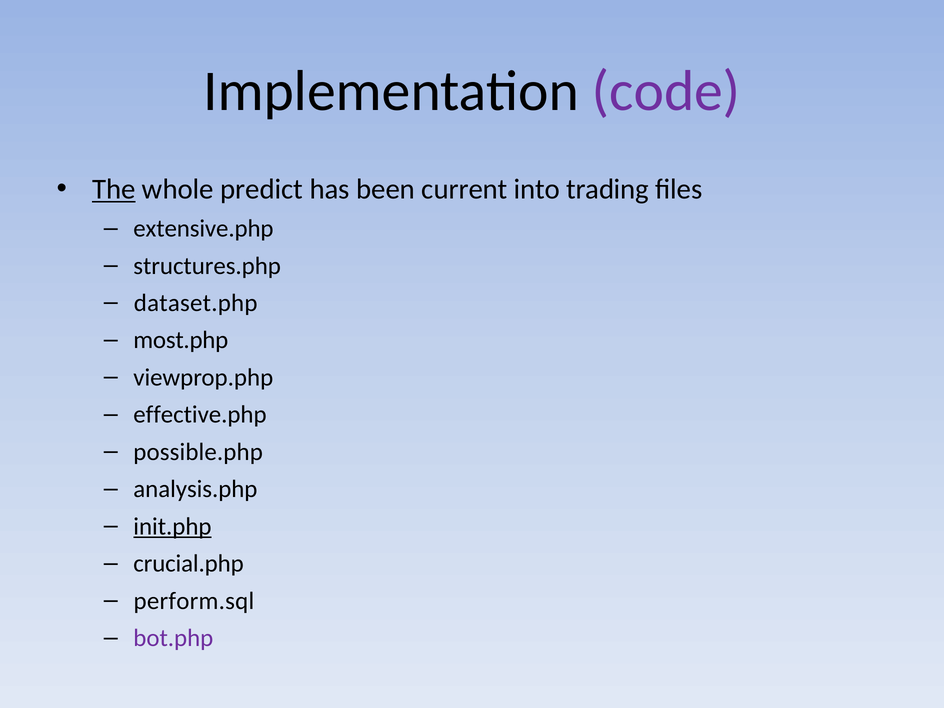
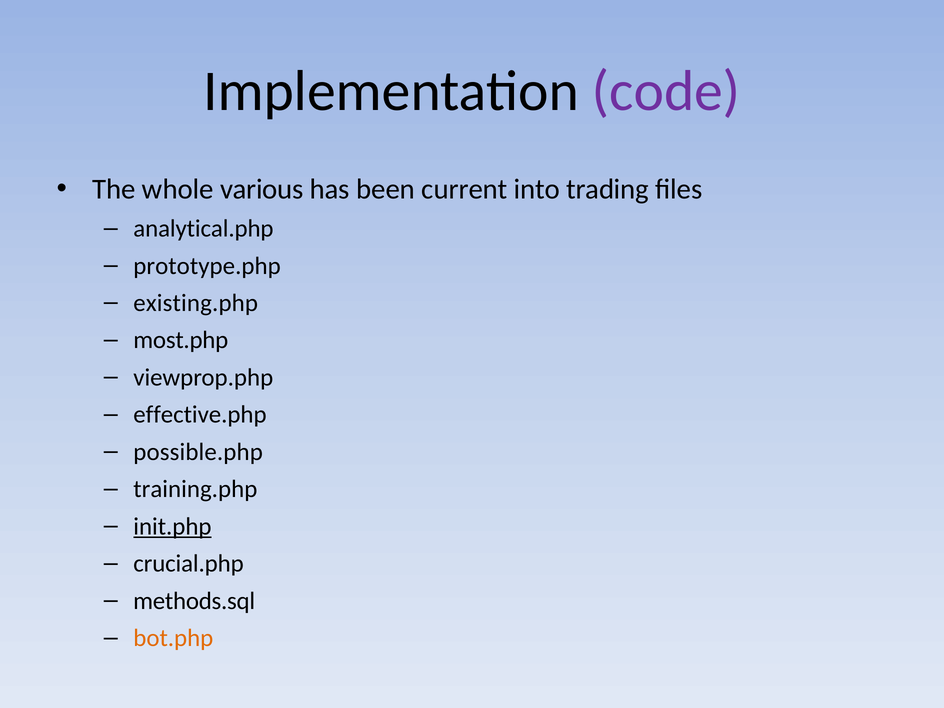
The underline: present -> none (114, 189)
predict: predict -> various (262, 189)
extensive.php: extensive.php -> analytical.php (203, 229)
structures.php: structures.php -> prototype.php (207, 266)
dataset.php: dataset.php -> existing.php (196, 303)
analysis.php: analysis.php -> training.php (195, 489)
perform.sql: perform.sql -> methods.sql (194, 601)
bot.php colour: purple -> orange (173, 638)
